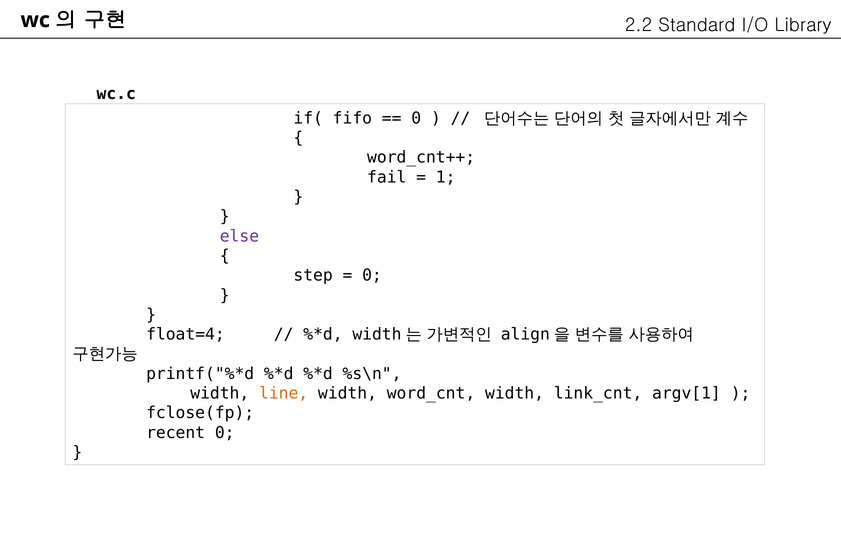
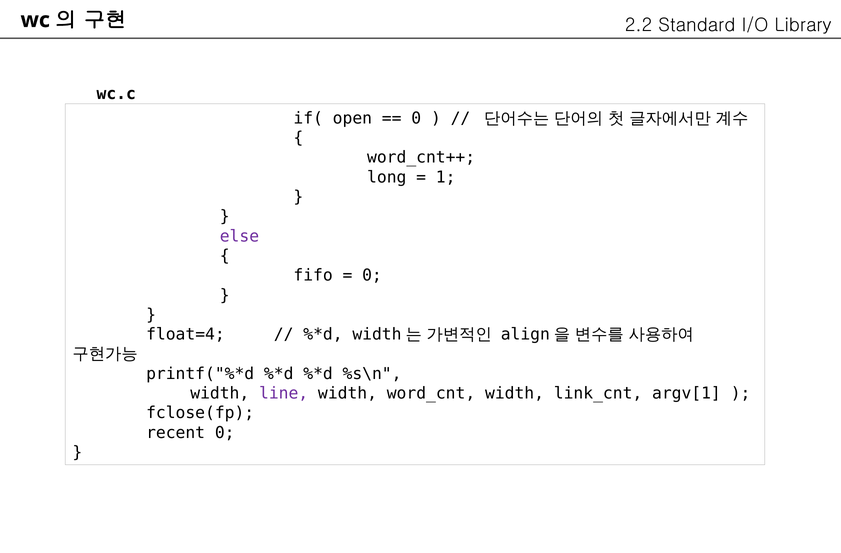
fifo: fifo -> open (352, 118)
fail: fail -> long (387, 177)
step: step -> fifo (313, 275)
line colour: orange -> purple (284, 393)
